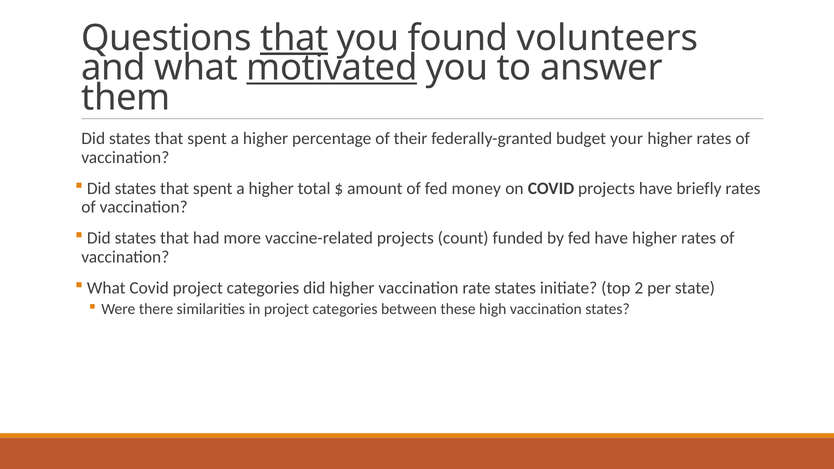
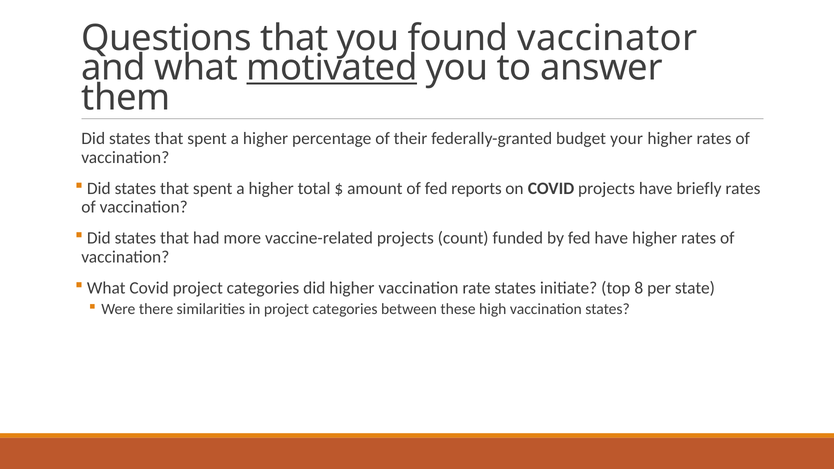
that underline: present -> none (294, 38)
volunteers: volunteers -> vaccinator (607, 38)
money: money -> reports (476, 188)
2: 2 -> 8 (639, 288)
